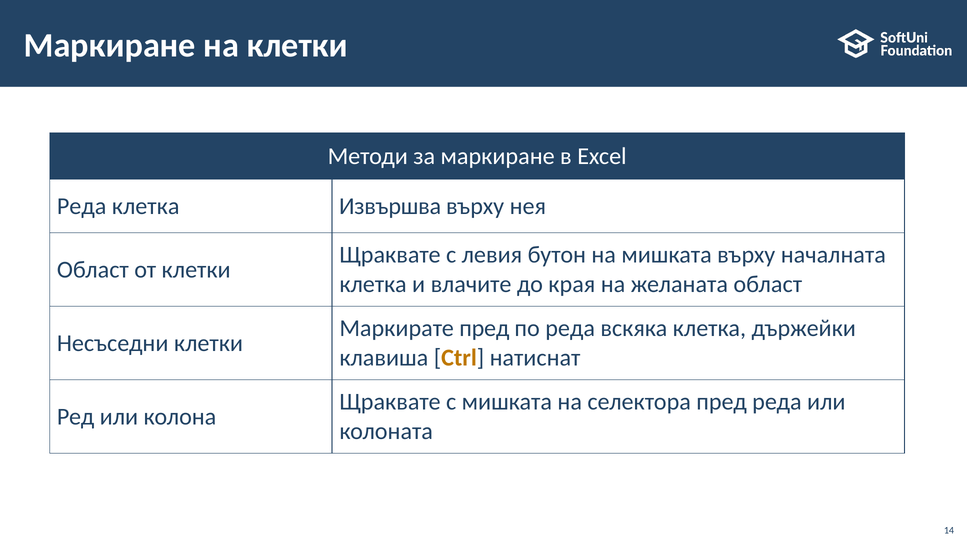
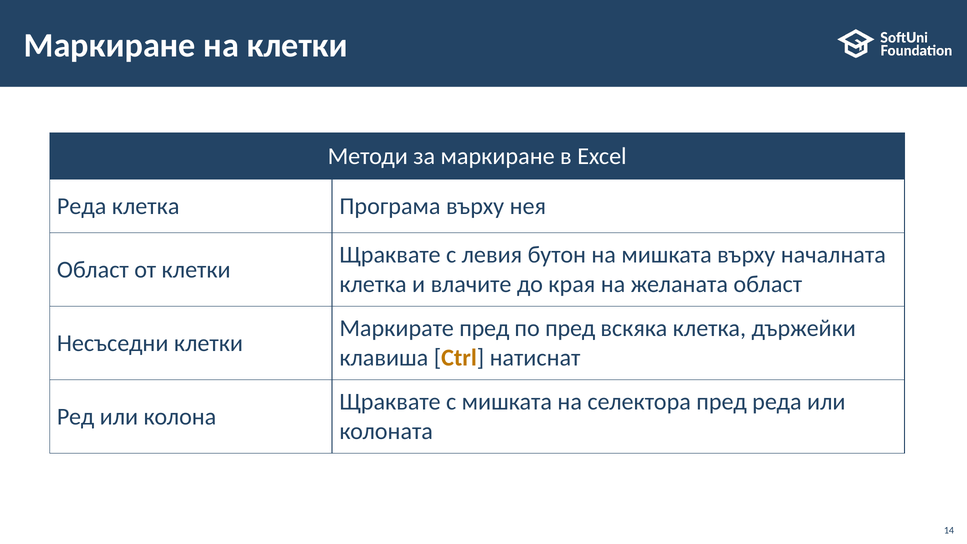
Извършва: Извършва -> Програма (390, 206)
по реда: реда -> пред (570, 328)
